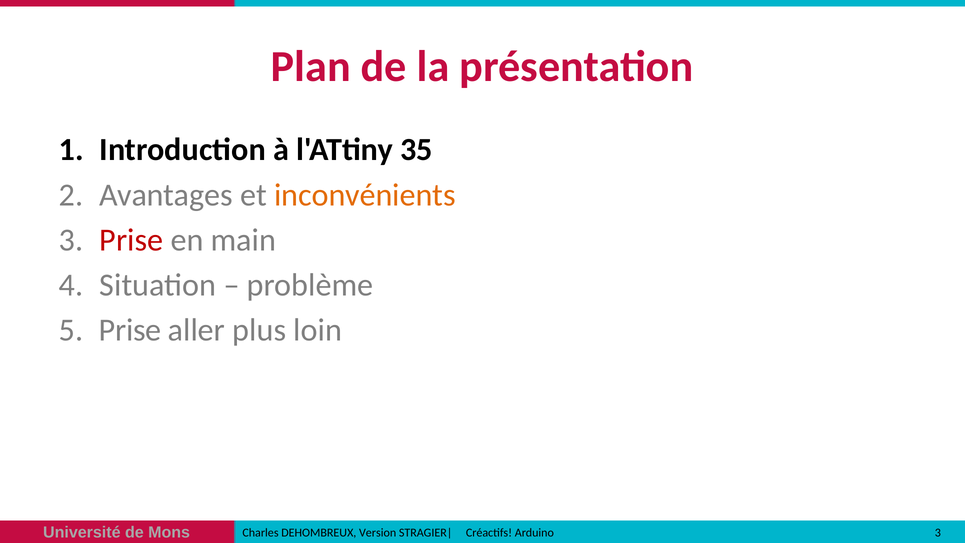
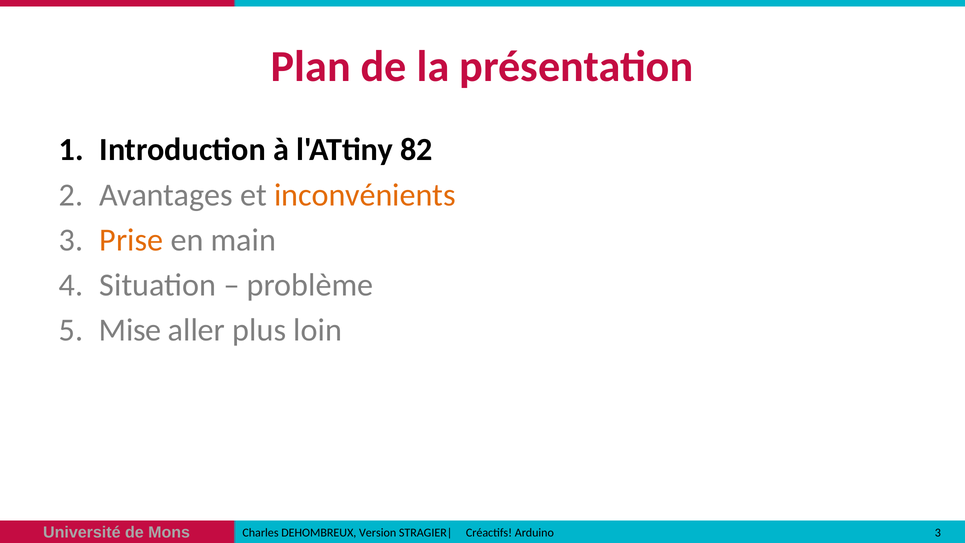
35: 35 -> 82 (416, 150)
Prise colour: red -> orange (131, 240)
Prise: Prise -> Mise (130, 330)
